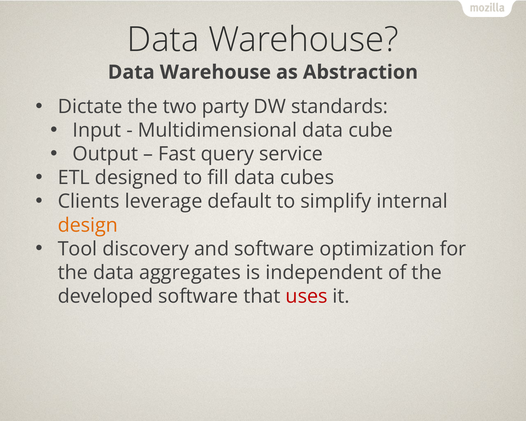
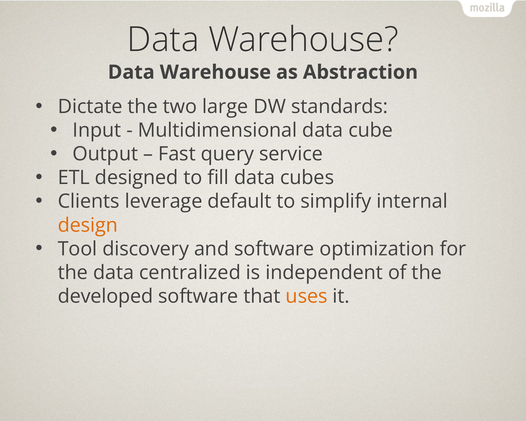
party: party -> large (225, 107)
aggregates: aggregates -> centralized (190, 272)
uses colour: red -> orange (307, 296)
